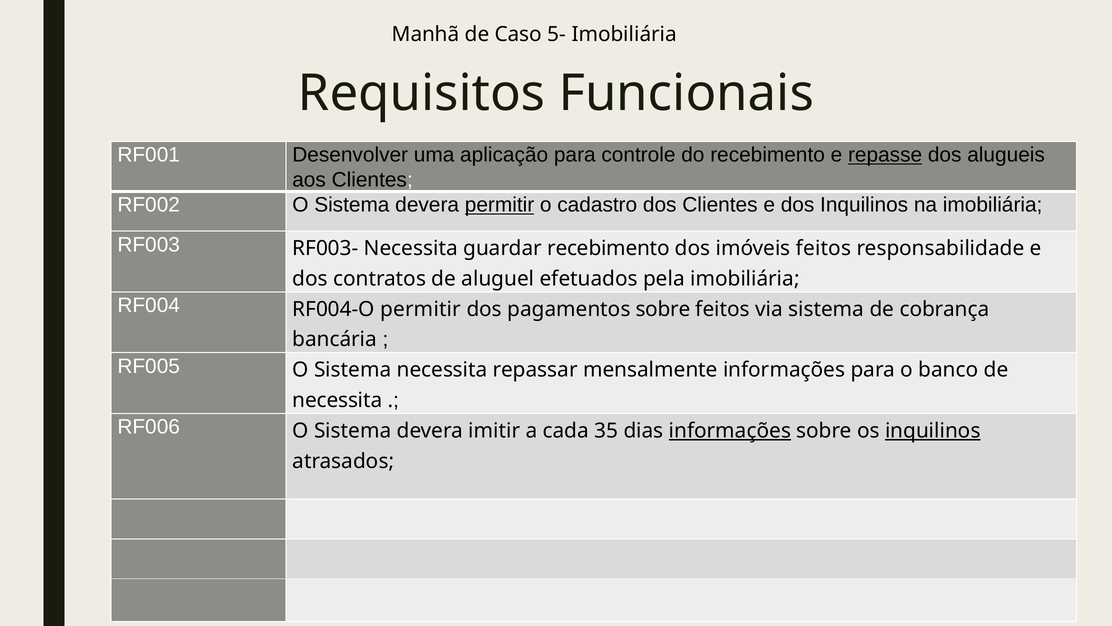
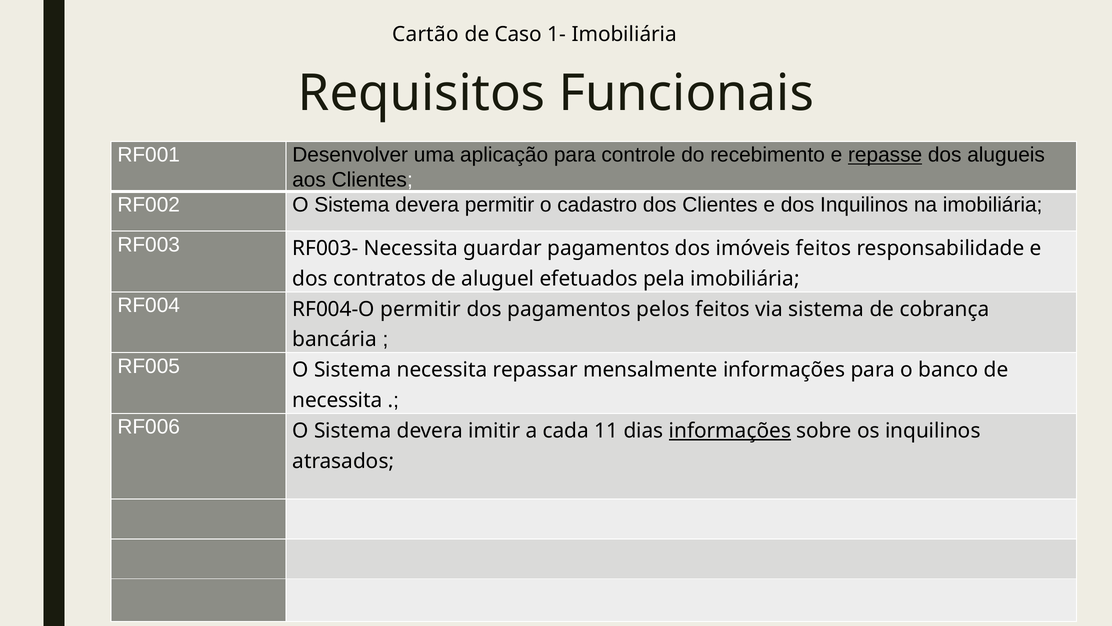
Manhã: Manhã -> Cartão (426, 34)
5-: 5- -> 1- (557, 34)
permitir underline: present -> none (500, 205)
guardar recebimento: recebimento -> pagamentos (608, 248)
pagamentos sobre: sobre -> pelos (663, 309)
35: 35 -> 11 (606, 430)
inquilinos underline: present -> none (933, 430)
